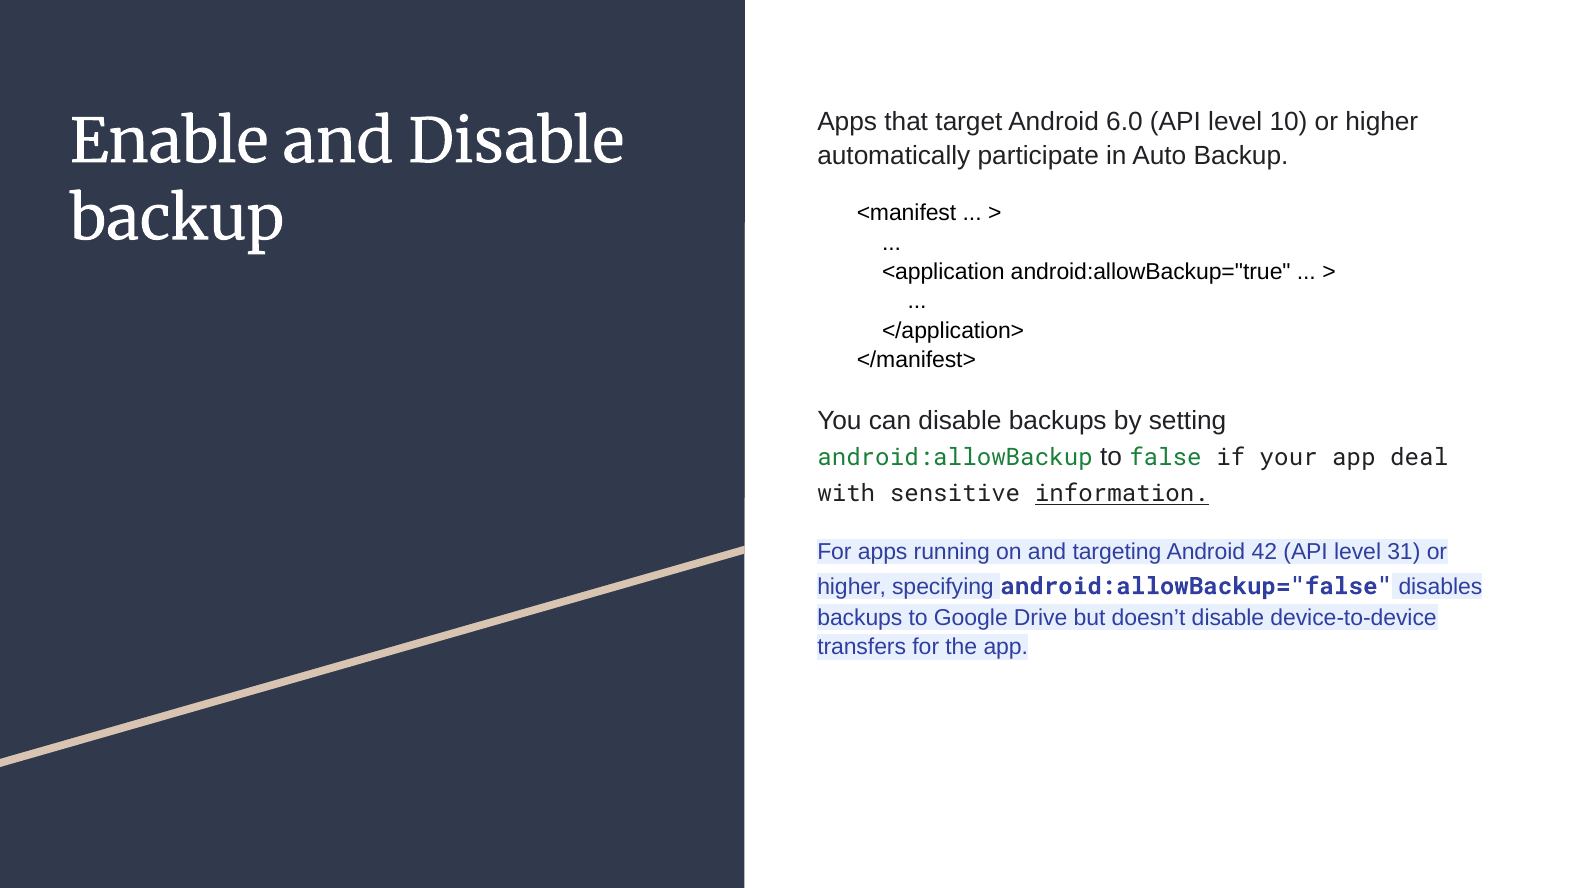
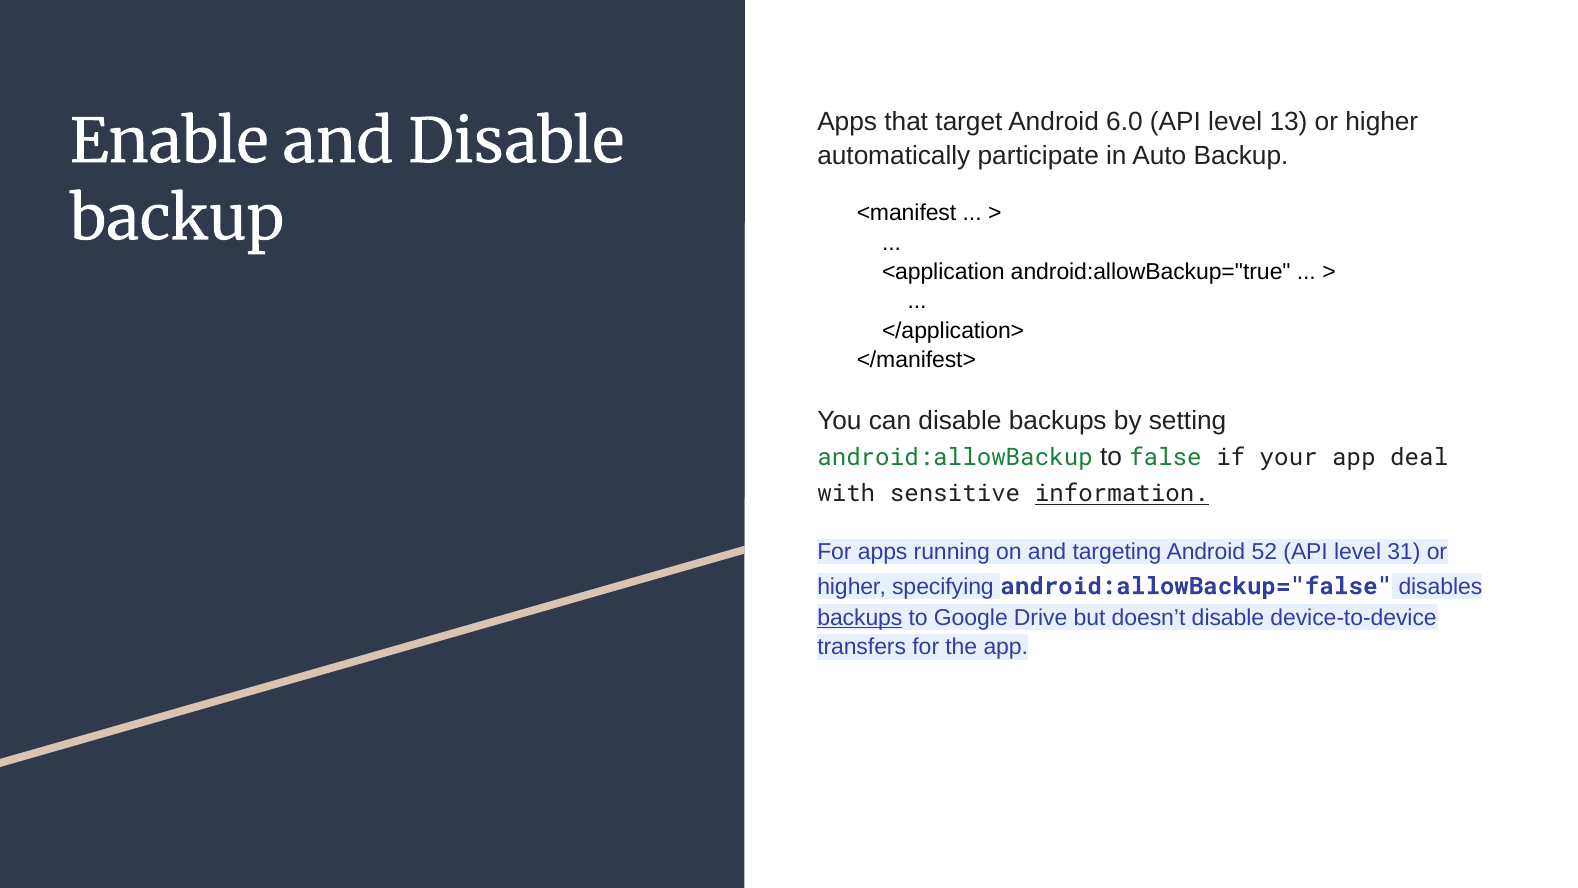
10: 10 -> 13 (1288, 122)
42: 42 -> 52 (1264, 552)
backups underline: none -> present (860, 617)
